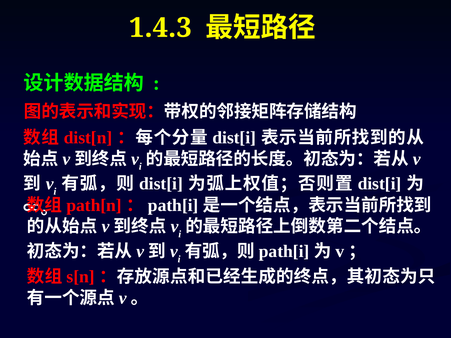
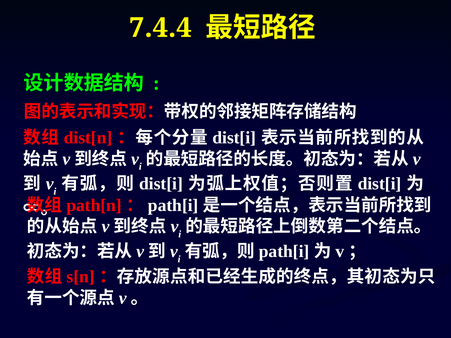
1.4.3: 1.4.3 -> 7.4.4 (160, 28)
